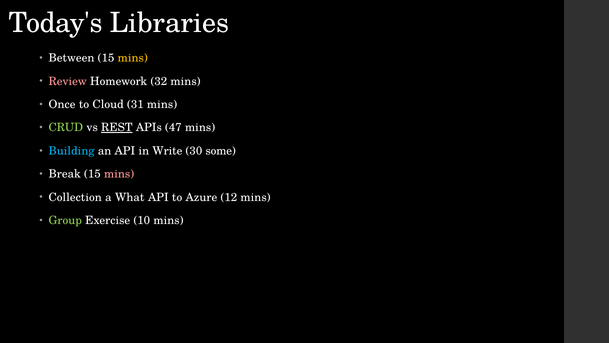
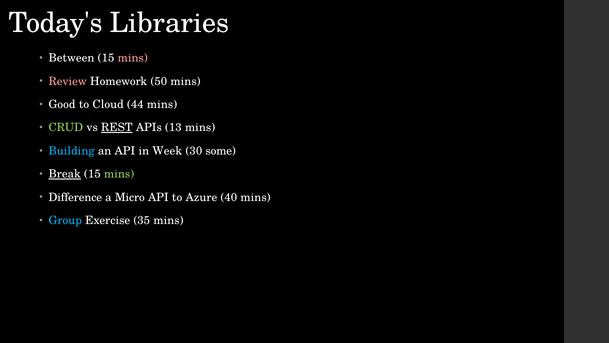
mins colour: yellow -> pink (133, 58)
32: 32 -> 50 (159, 81)
Once: Once -> Good (62, 104)
31: 31 -> 44 (135, 104)
47: 47 -> 13 (173, 127)
Write: Write -> Week (167, 151)
Break underline: none -> present (65, 174)
mins colour: pink -> light green (119, 174)
Collection: Collection -> Difference (75, 197)
What: What -> Micro (130, 197)
12: 12 -> 40 (229, 197)
Group colour: light green -> light blue (65, 220)
10: 10 -> 35 (142, 220)
